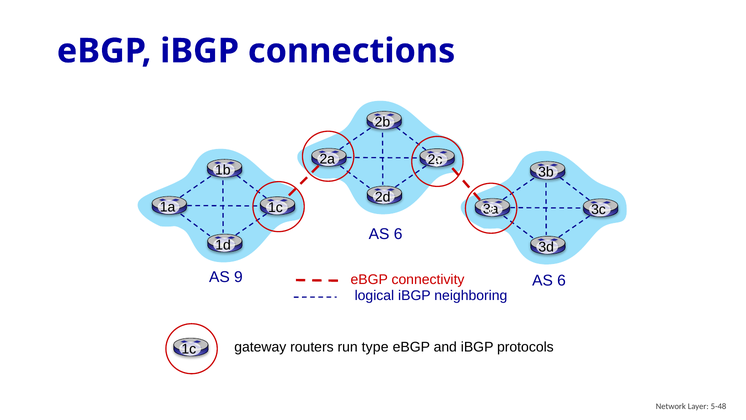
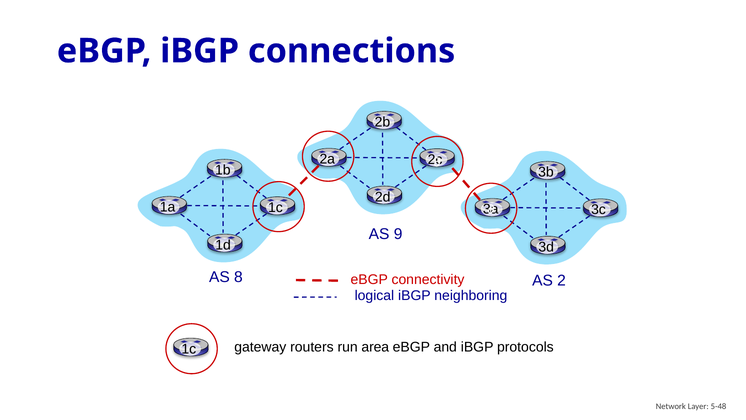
6: 6 -> 9 (398, 234)
9: 9 -> 8 (238, 277)
6: 6 -> 2 (562, 280)
type: type -> area (375, 347)
